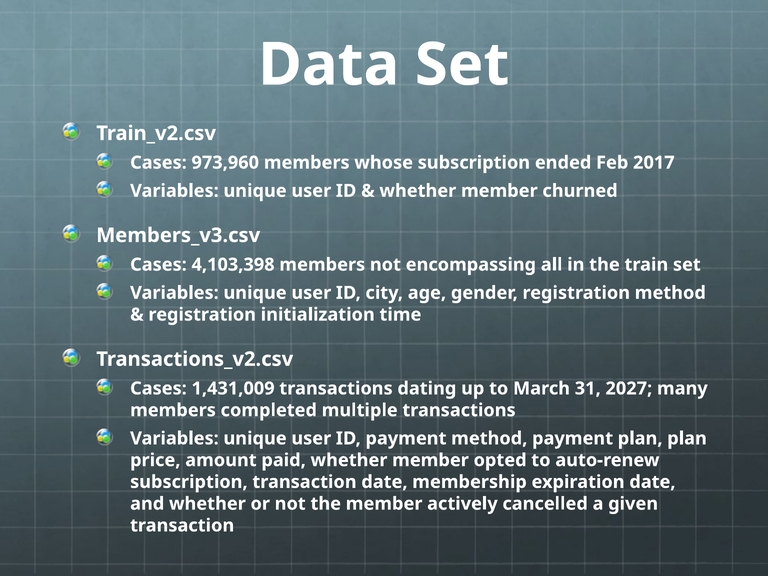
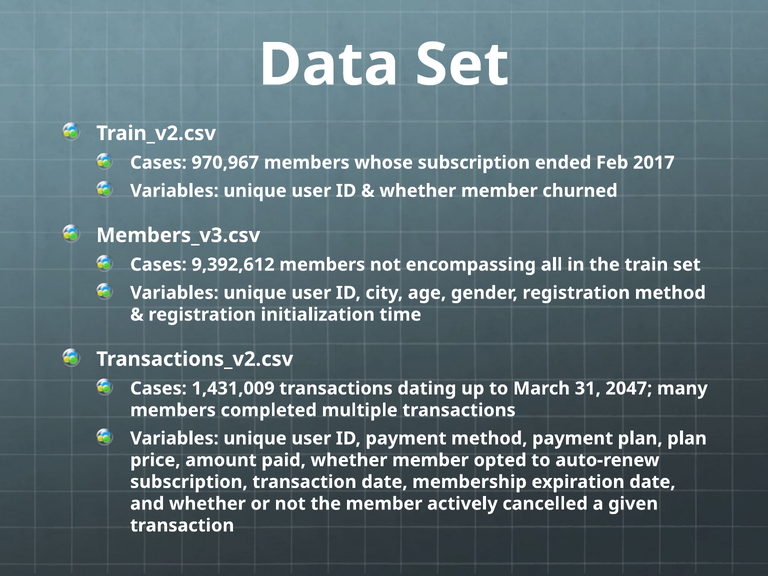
973,960: 973,960 -> 970,967 (225, 163)
4,103,398: 4,103,398 -> 9,392,612 (233, 265)
2027: 2027 -> 2047 (629, 388)
